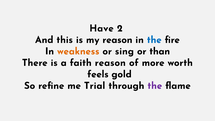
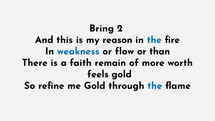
Have: Have -> Bring (102, 28)
weakness colour: orange -> blue (78, 51)
sing: sing -> flow (124, 51)
faith reason: reason -> remain (110, 63)
me Trial: Trial -> Gold (95, 86)
the colour: purple -> blue (155, 86)
